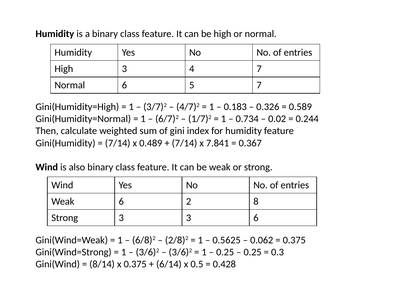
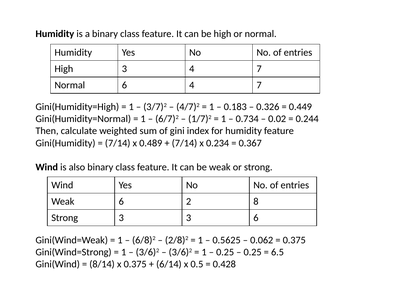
6 5: 5 -> 4 (192, 85)
0.589: 0.589 -> 0.449 (300, 107)
7.841: 7.841 -> 0.234 (218, 143)
0.3: 0.3 -> 6.5 (278, 252)
